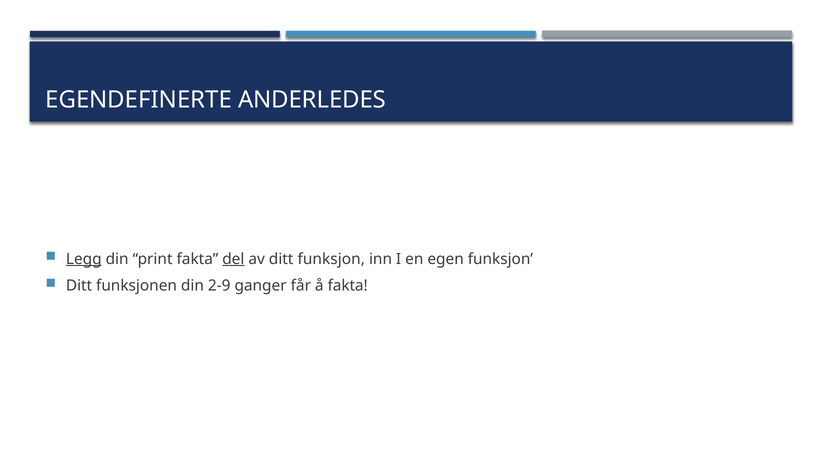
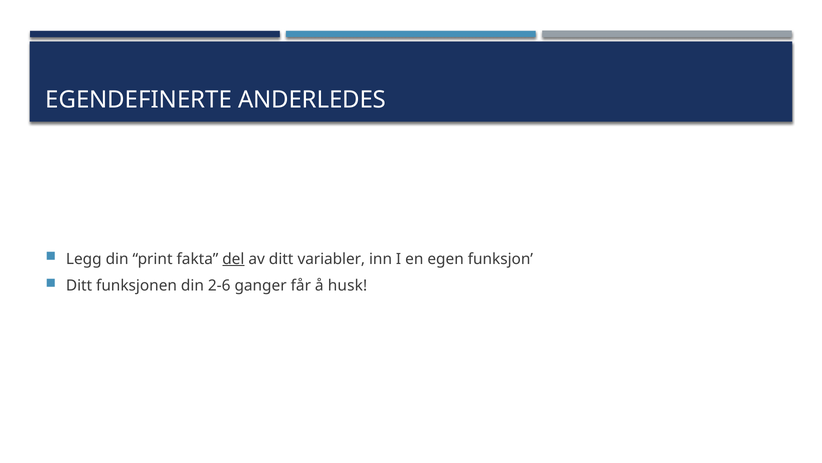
Legg underline: present -> none (84, 259)
ditt funksjon: funksjon -> variabler (331, 259)
2-9: 2-9 -> 2-6 (219, 285)
å fakta: fakta -> husk (348, 285)
